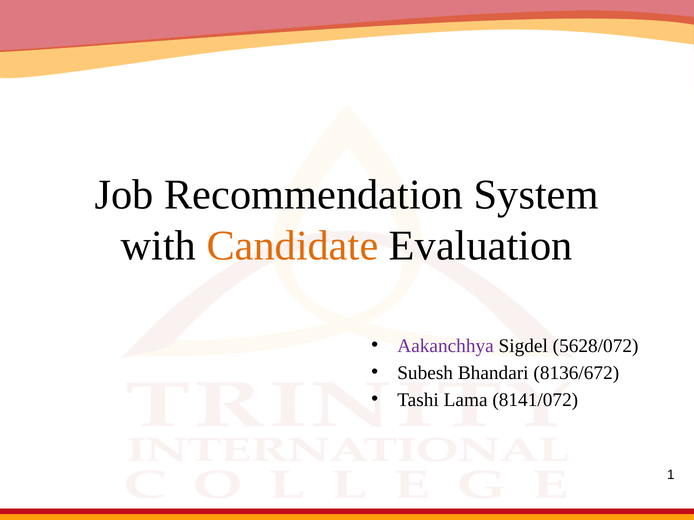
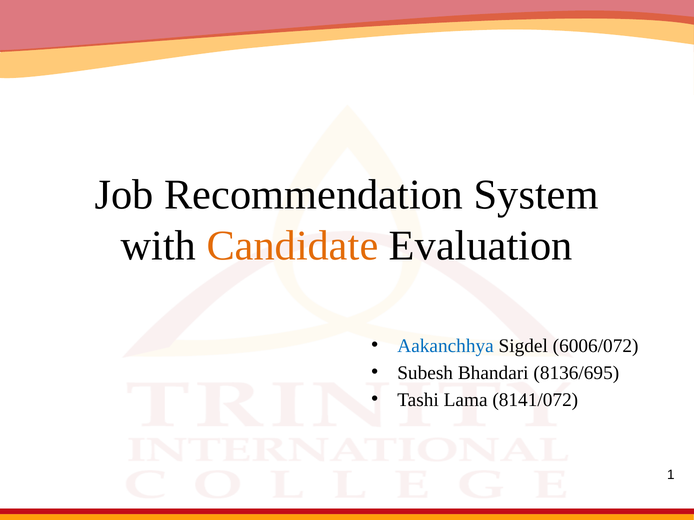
Aakanchhya colour: purple -> blue (446, 346)
5628/072: 5628/072 -> 6006/072 (596, 346)
8136/672: 8136/672 -> 8136/695 (576, 373)
